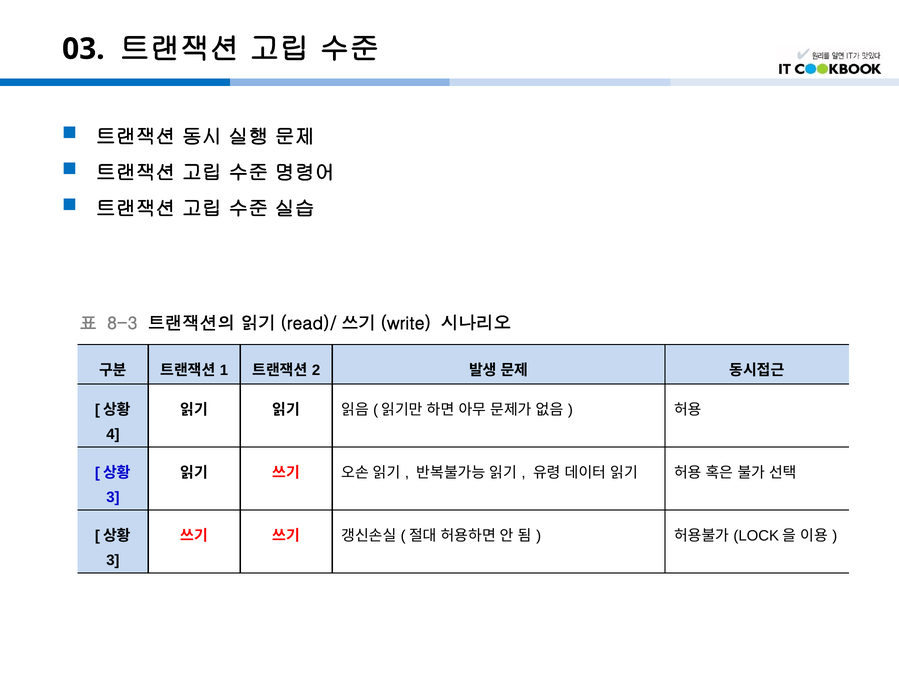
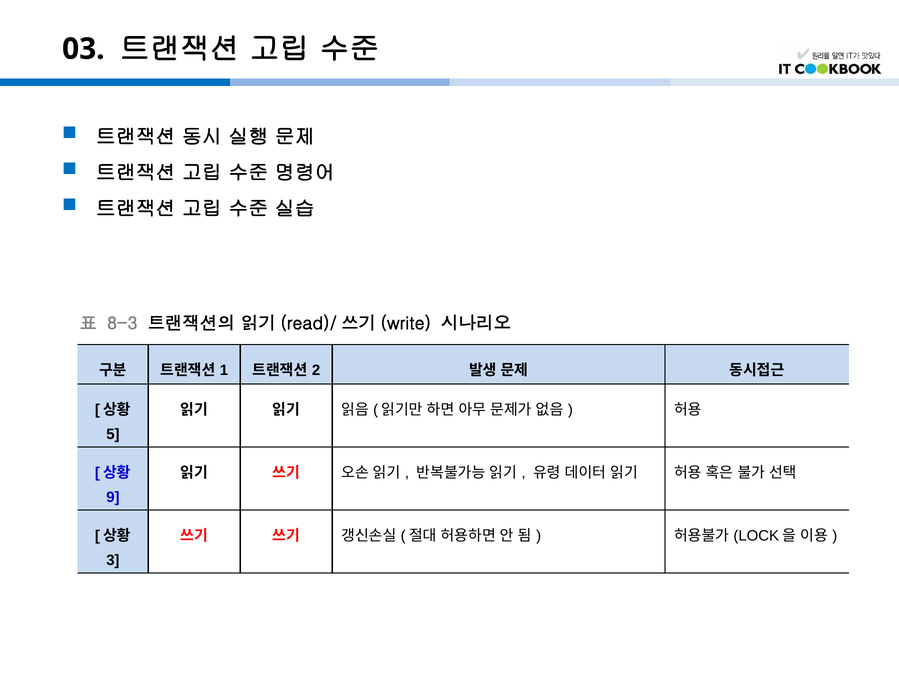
4: 4 -> 5 (113, 434)
3: 3 -> 9 (113, 497)
